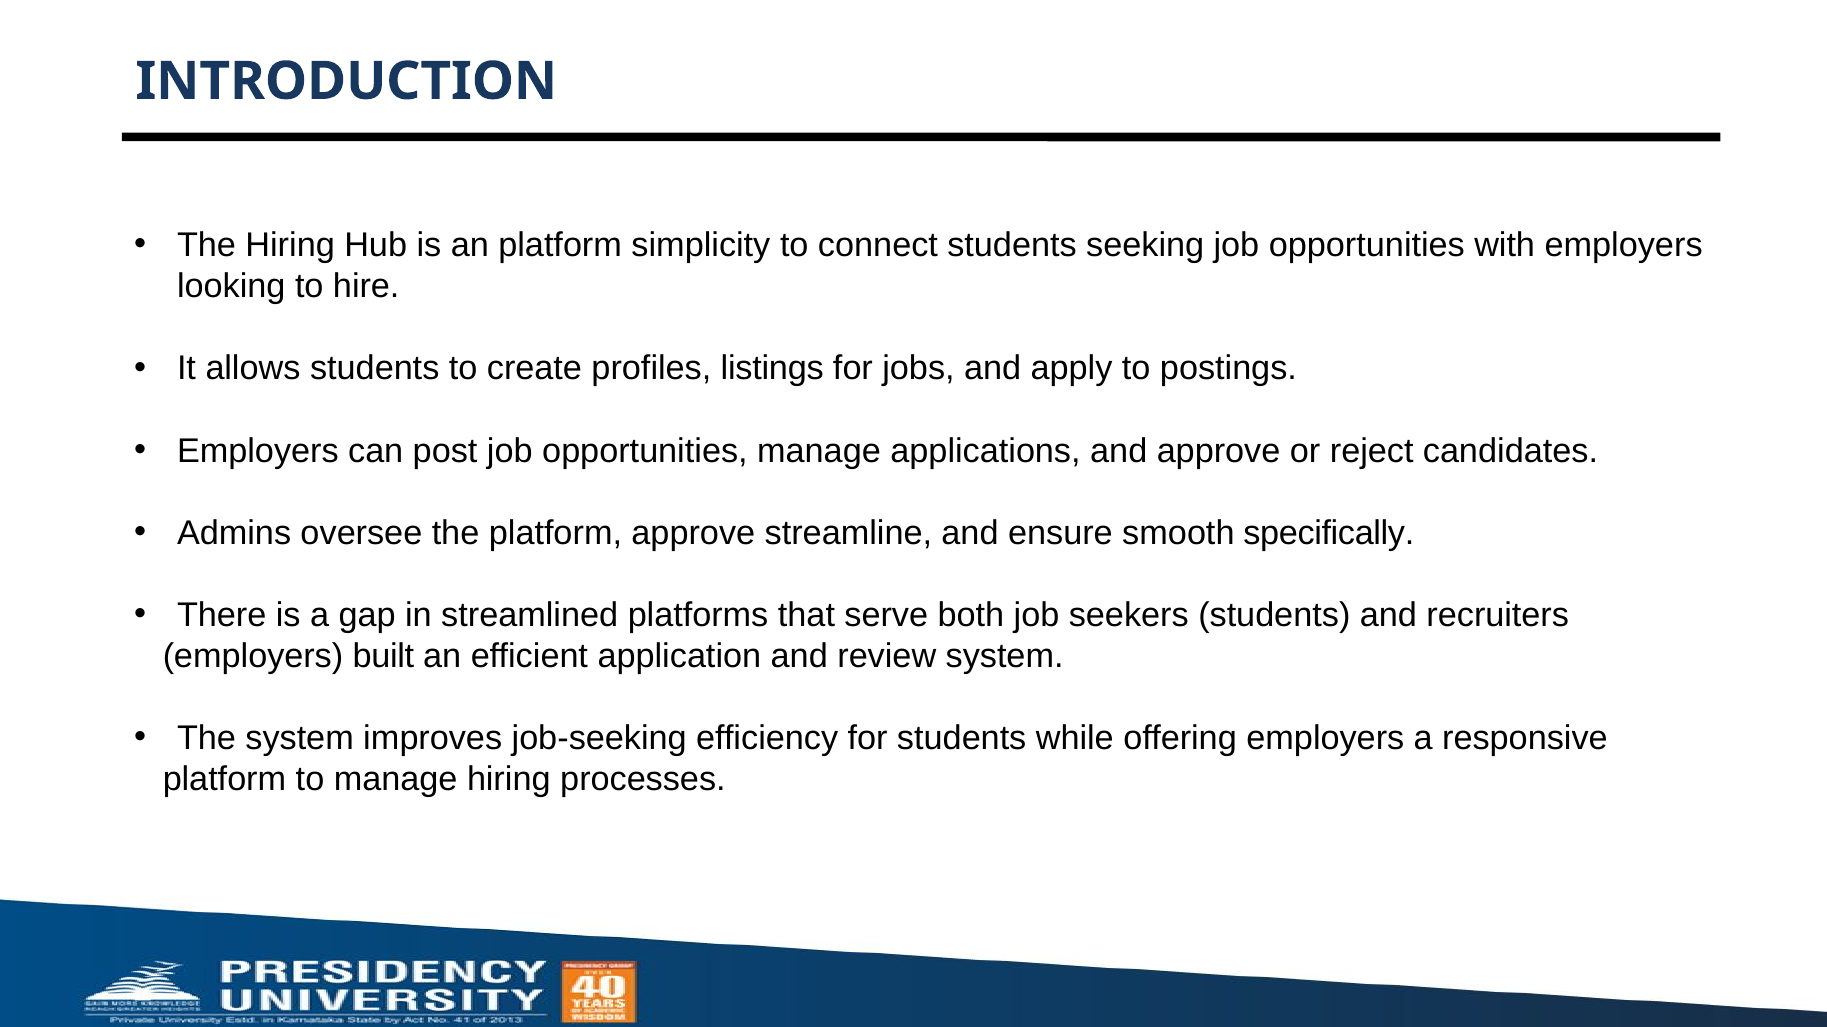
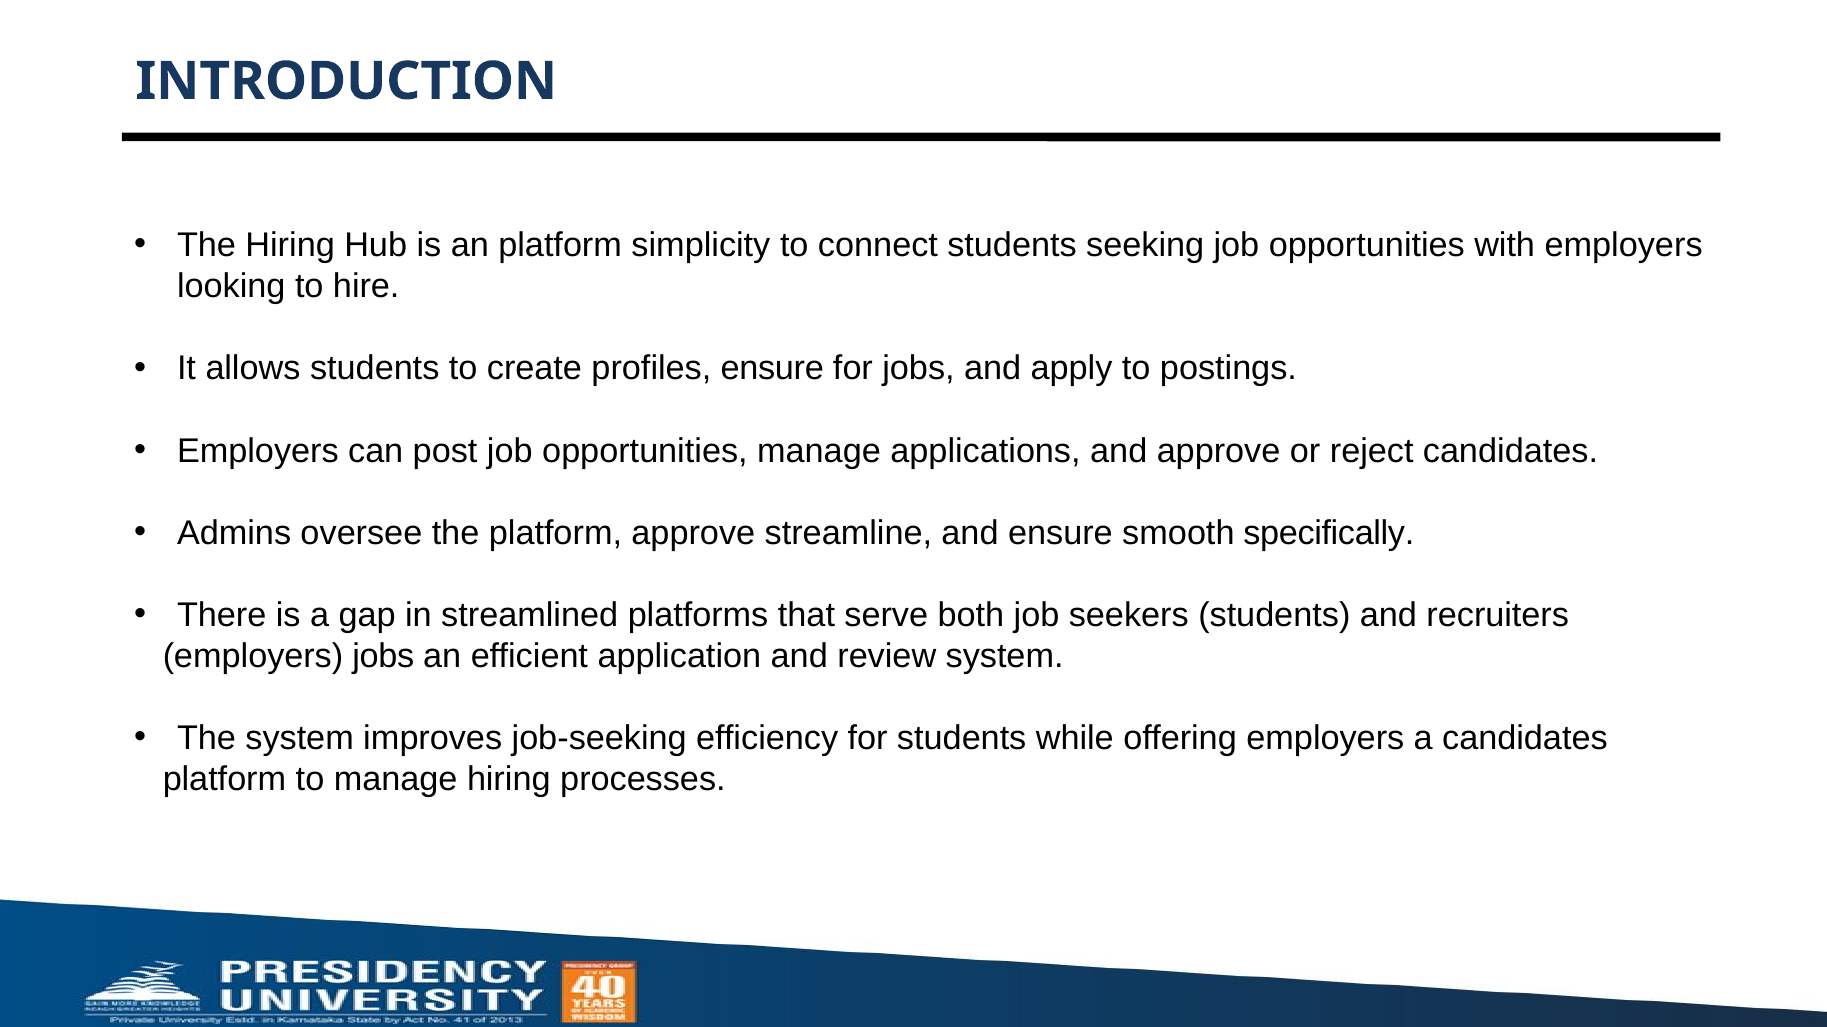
profiles listings: listings -> ensure (772, 369)
employers built: built -> jobs (383, 657)
a responsive: responsive -> candidates (1525, 739)
